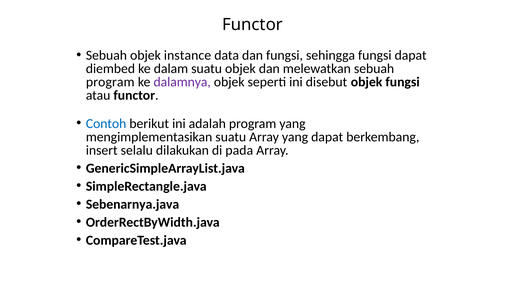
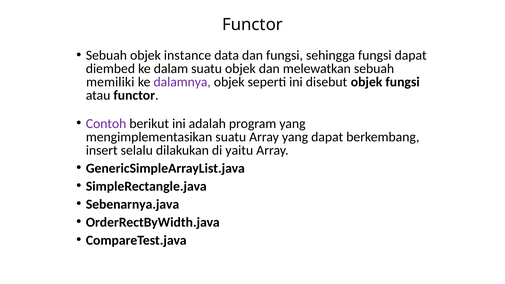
program: program -> memiliki (110, 82)
Contoh colour: blue -> purple (106, 124)
pada: pada -> yaitu (239, 150)
